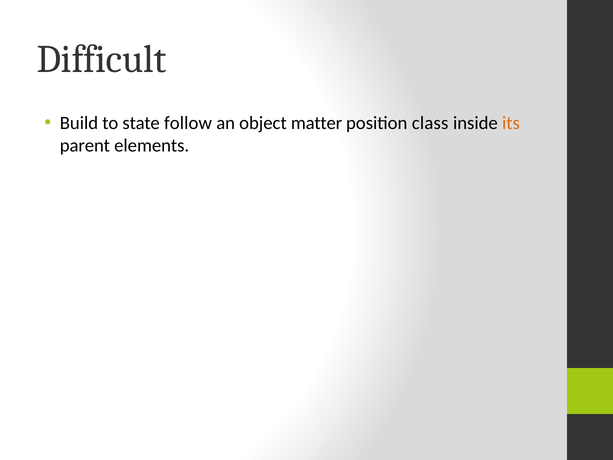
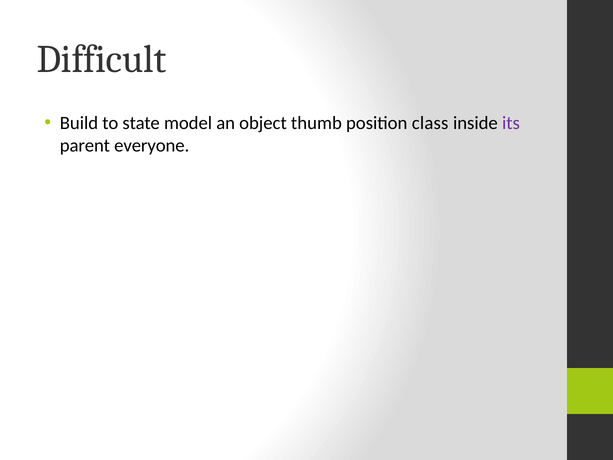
follow: follow -> model (188, 123)
matter: matter -> thumb (316, 123)
its colour: orange -> purple (511, 123)
elements: elements -> everyone (152, 145)
